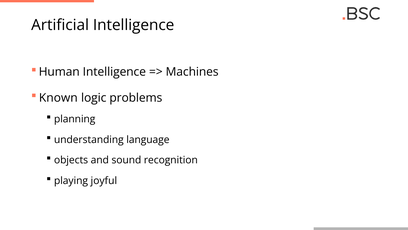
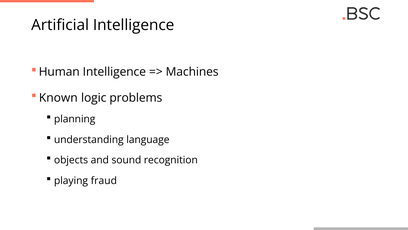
joyful: joyful -> fraud (104, 180)
